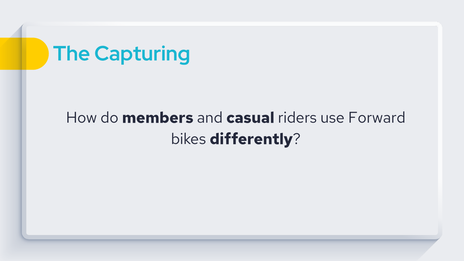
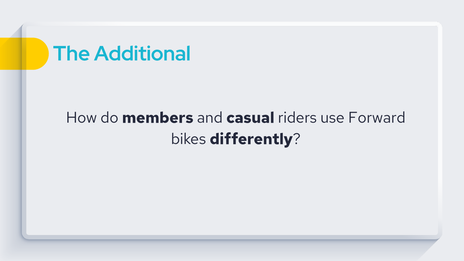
Capturing: Capturing -> Additional (142, 54)
